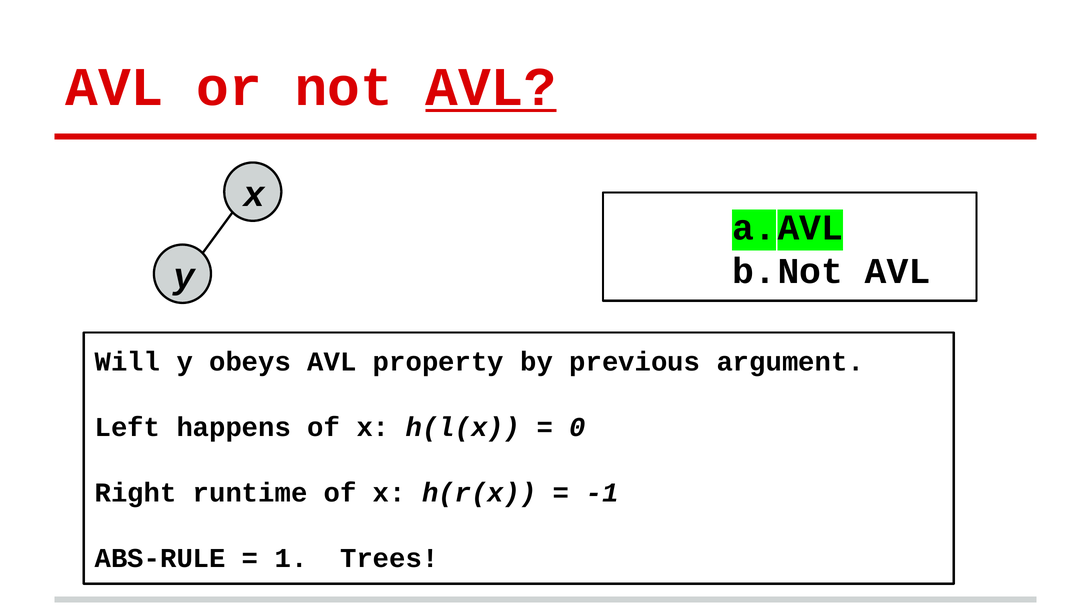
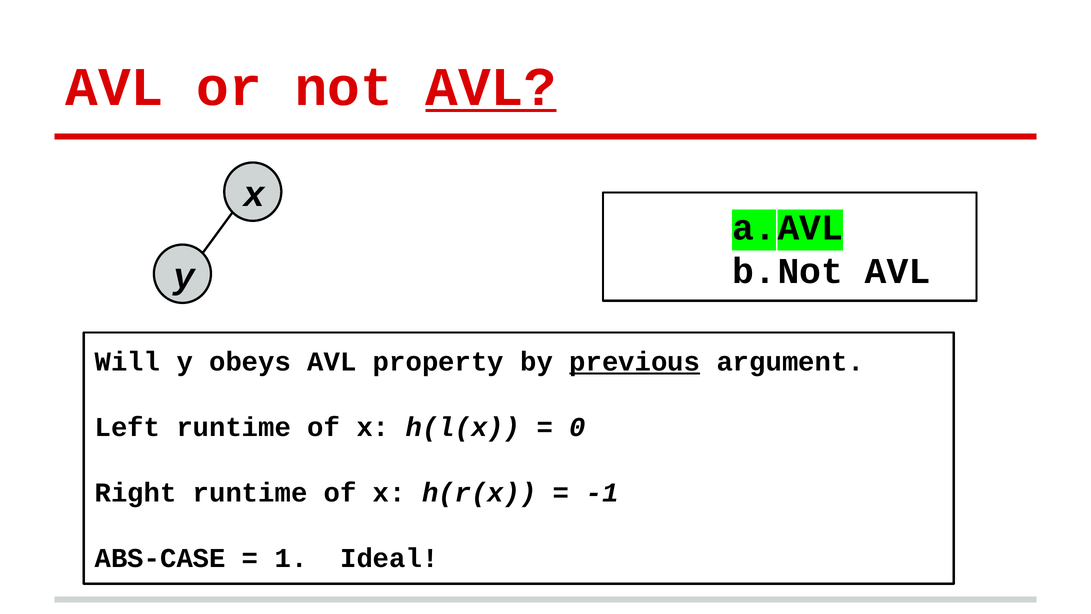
previous underline: none -> present (635, 362)
Left happens: happens -> runtime (234, 427)
ABS-RULE: ABS-RULE -> ABS-CASE (160, 558)
Trees: Trees -> Ideal (389, 558)
